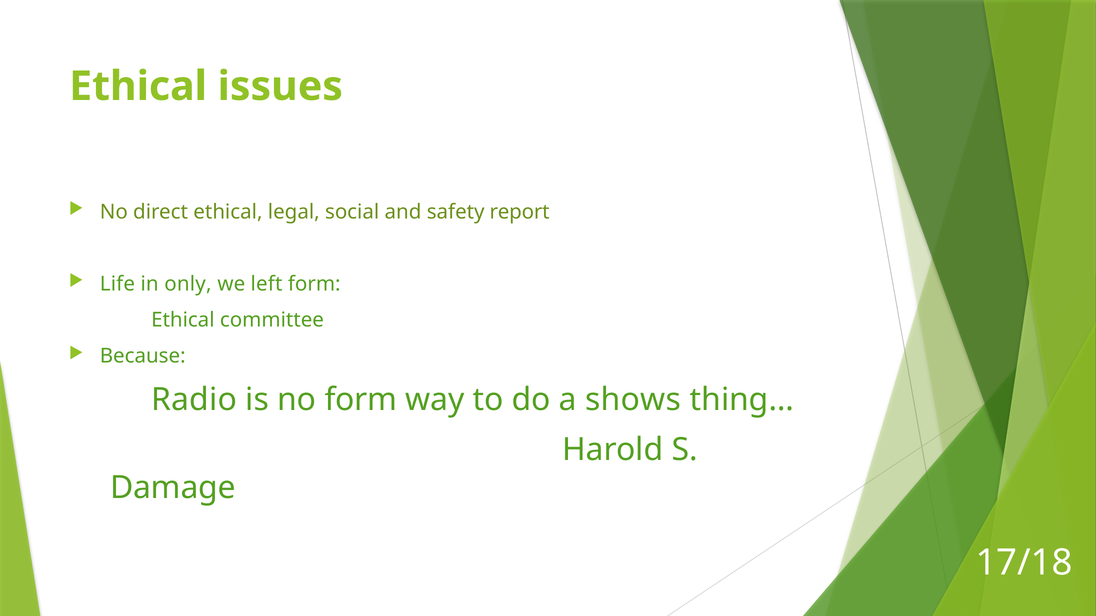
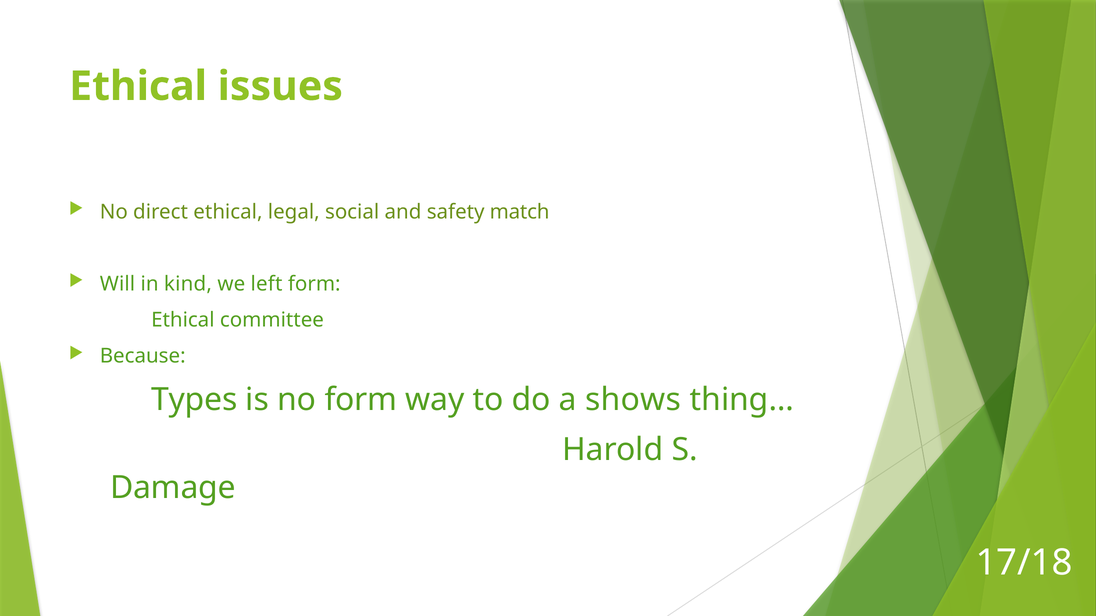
report: report -> match (520, 212)
Life: Life -> Will (117, 284)
only: only -> kind (188, 284)
Radio: Radio -> Types (194, 400)
